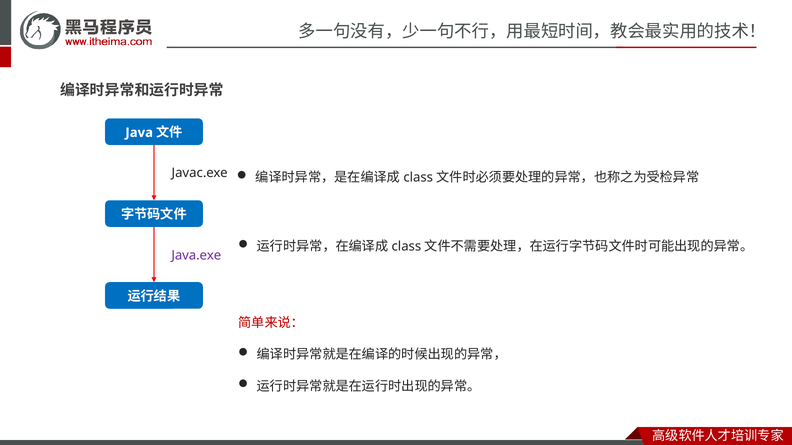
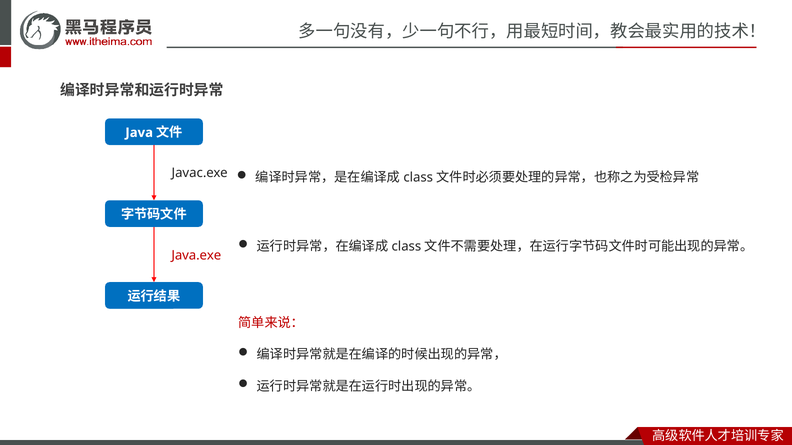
Java.exe colour: purple -> red (196, 256)
